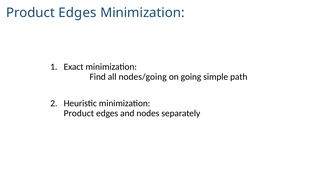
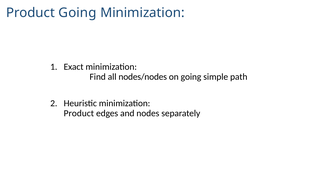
Edges: Edges -> Going (77, 13)
nodes/going: nodes/going -> nodes/nodes (143, 77)
